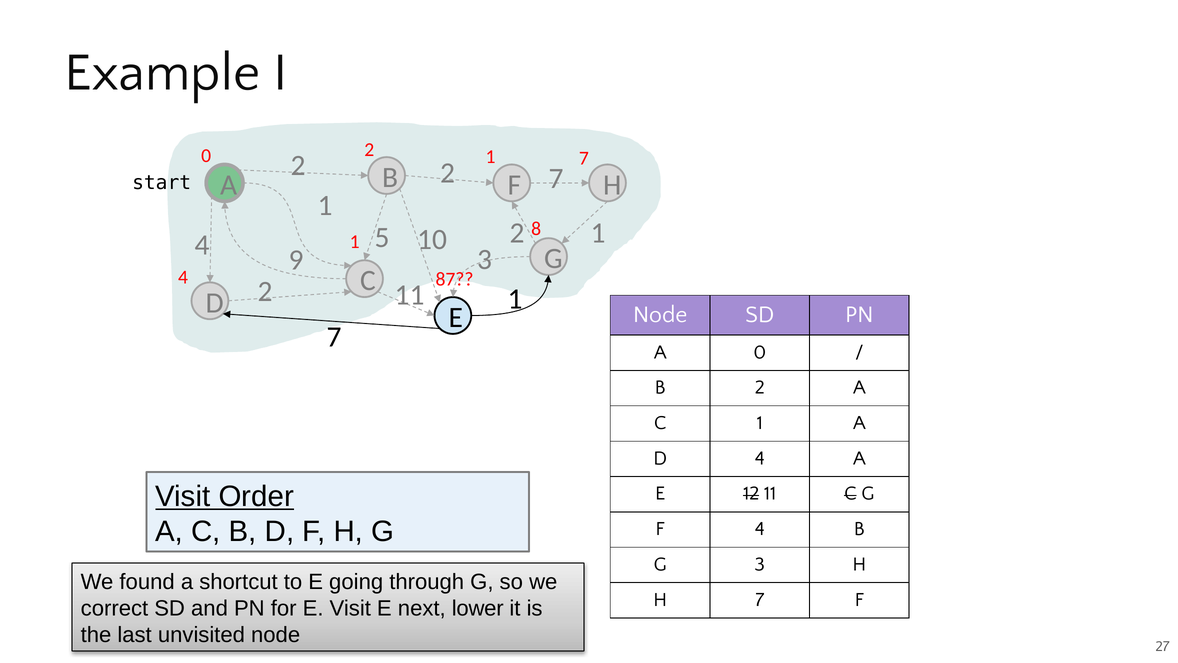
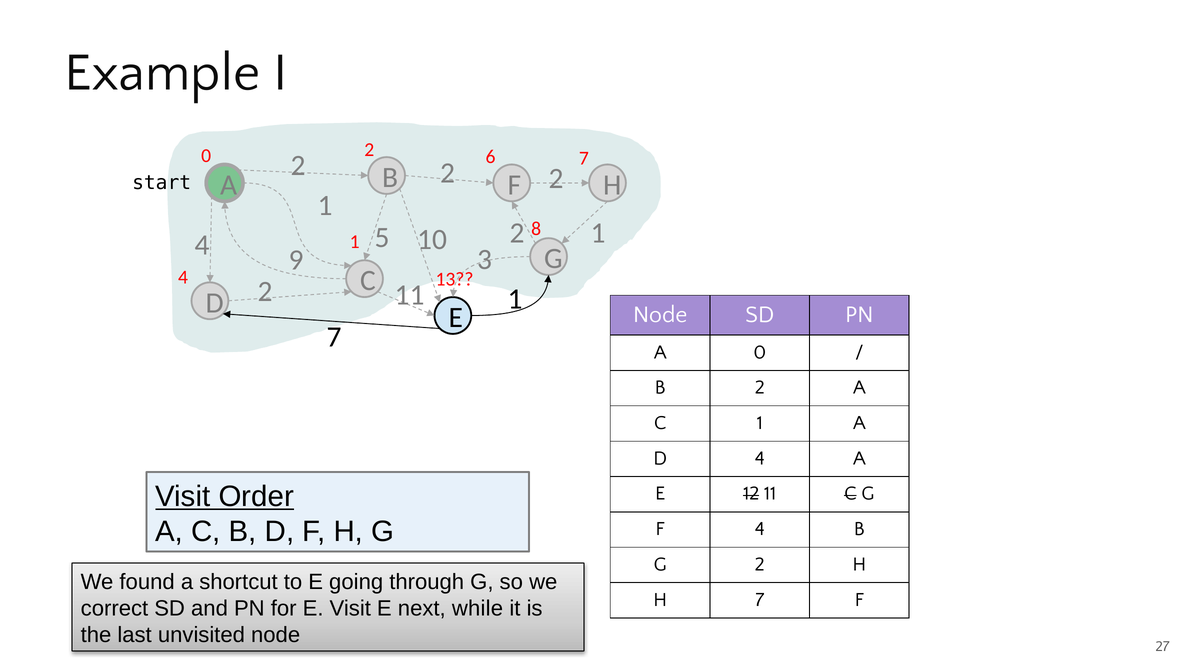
2 1: 1 -> 6 (490, 157)
2 2 7: 7 -> 2 (556, 178)
87: 87 -> 13 (455, 279)
3: 3 -> 2 (760, 564)
lower: lower -> while (477, 608)
